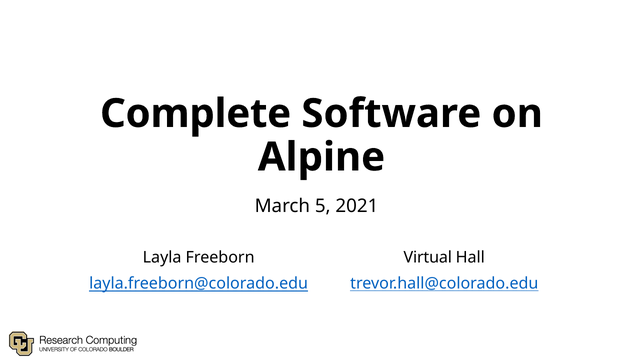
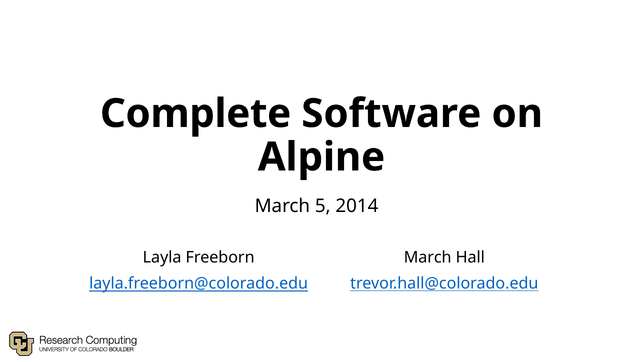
2021: 2021 -> 2014 (357, 206)
Virtual: Virtual -> March (428, 257)
